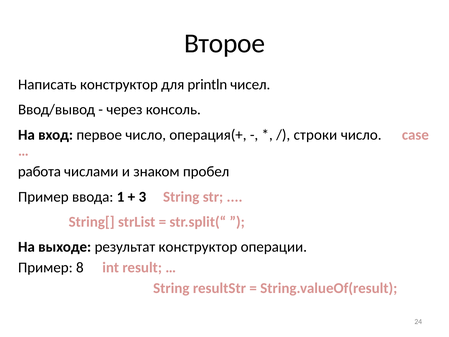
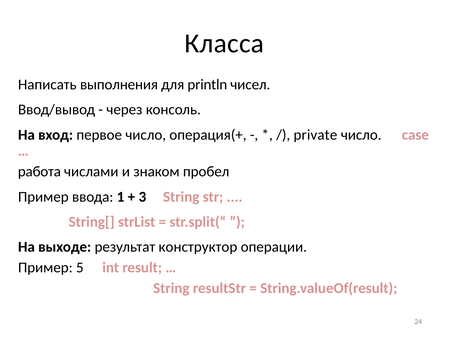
Второе: Второе -> Класса (224, 43)
Написать конструктор: конструктор -> выполнения (119, 84)
строки: строки -> private (315, 135)
8: 8 -> 5 (80, 267)
